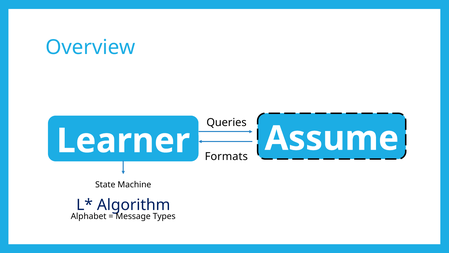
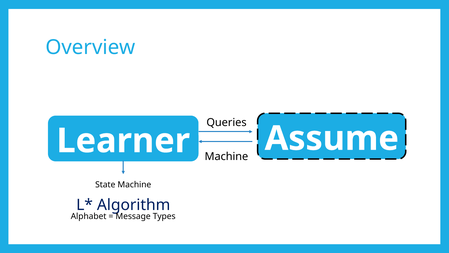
Formats: Formats -> Machine (226, 156)
